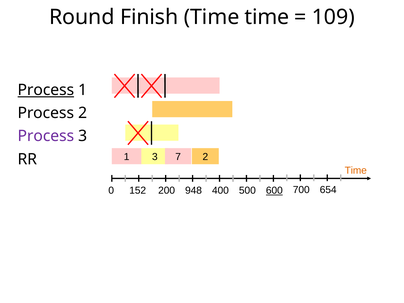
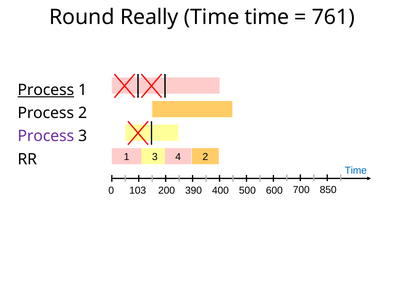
Finish: Finish -> Really (149, 17)
109: 109 -> 761 (333, 17)
7: 7 -> 4 (178, 157)
Time colour: orange -> blue (356, 170)
152: 152 -> 103 (138, 191)
948: 948 -> 390 (194, 191)
600 underline: present -> none (274, 191)
654: 654 -> 850 (328, 190)
